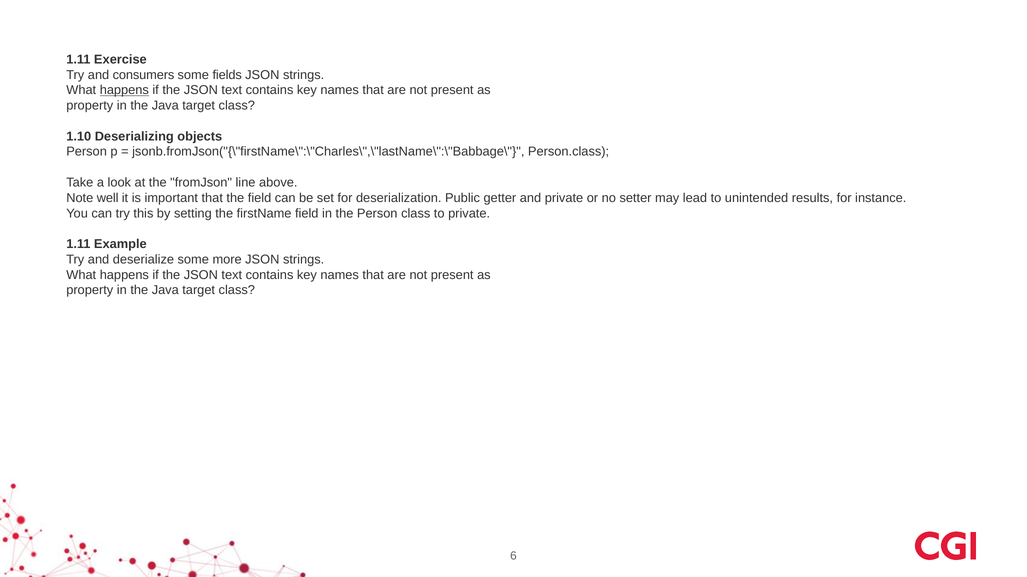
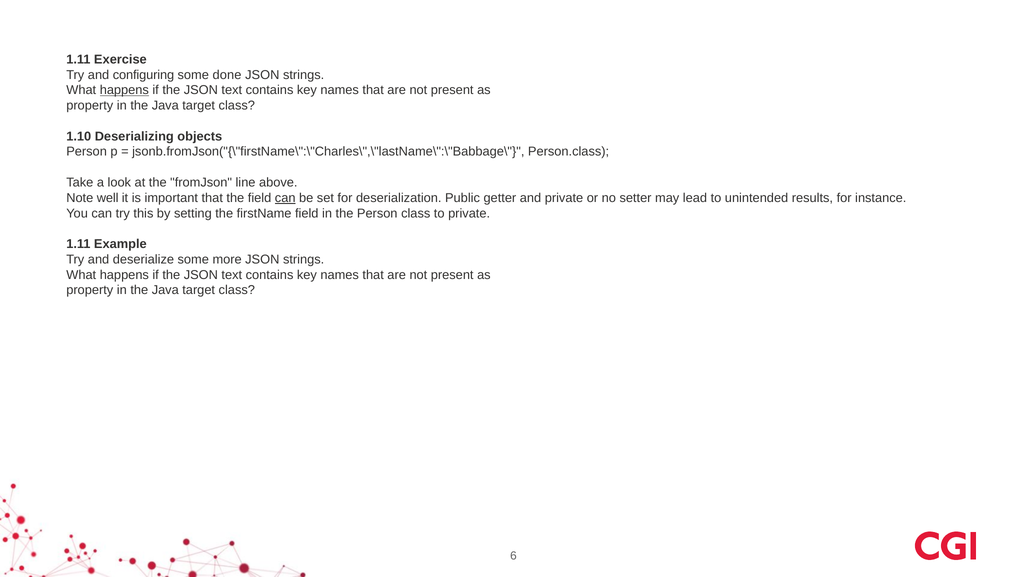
consumers: consumers -> configuring (143, 75)
fields: fields -> done (227, 75)
can underline: none -> present (285, 198)
